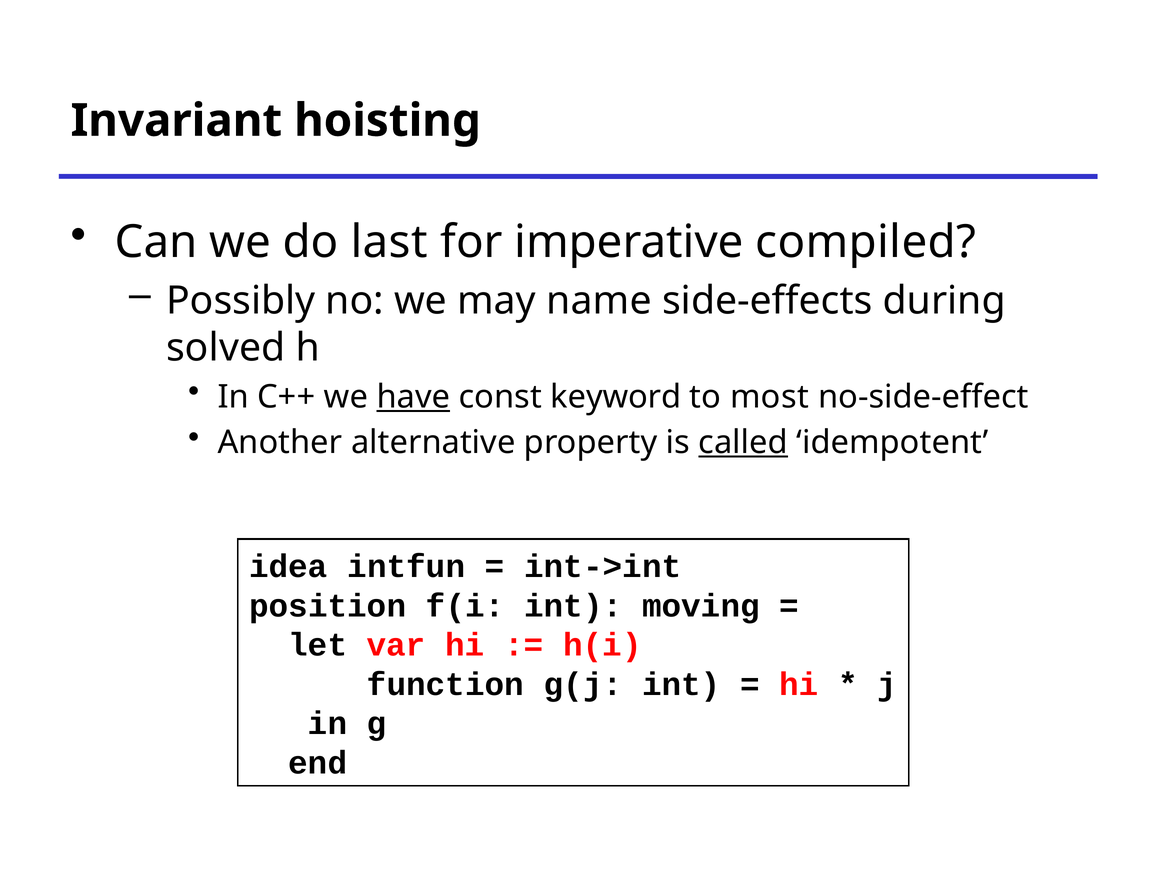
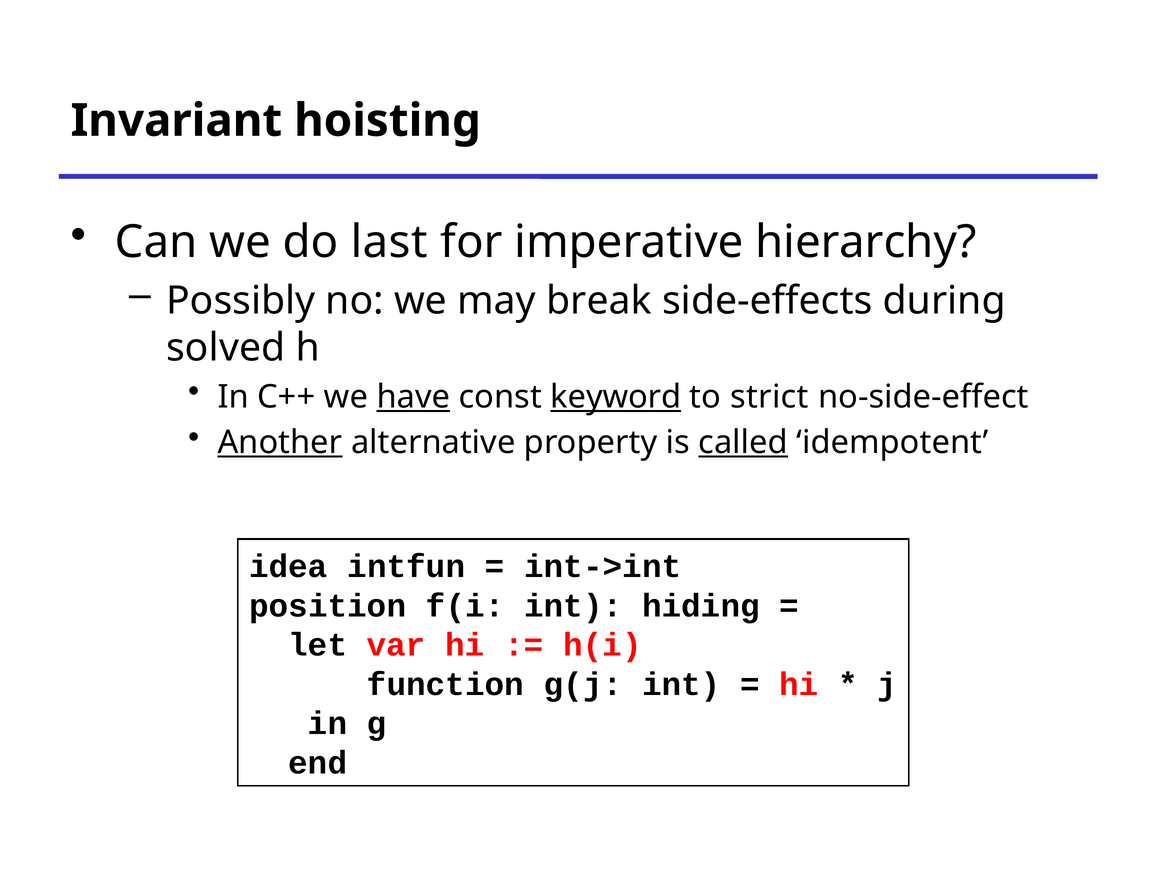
compiled: compiled -> hierarchy (866, 242)
name: name -> break (599, 301)
keyword underline: none -> present (616, 397)
most: most -> strict (769, 397)
Another underline: none -> present (280, 443)
moving: moving -> hiding (701, 606)
